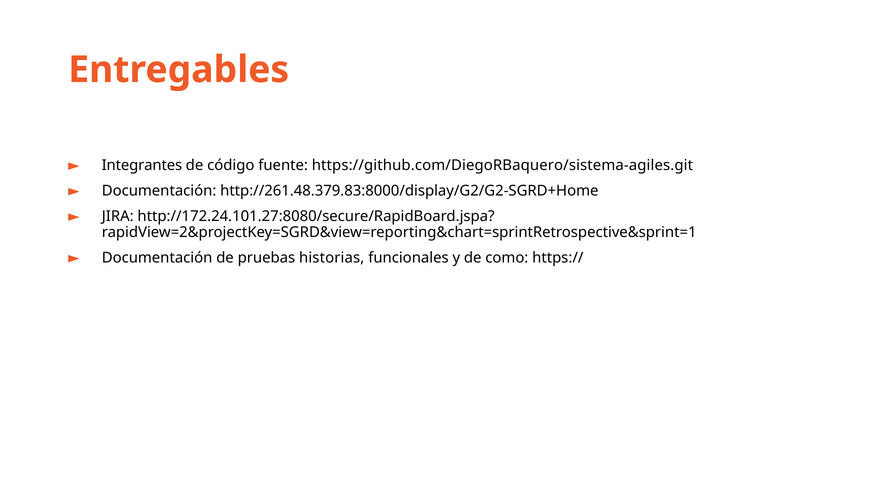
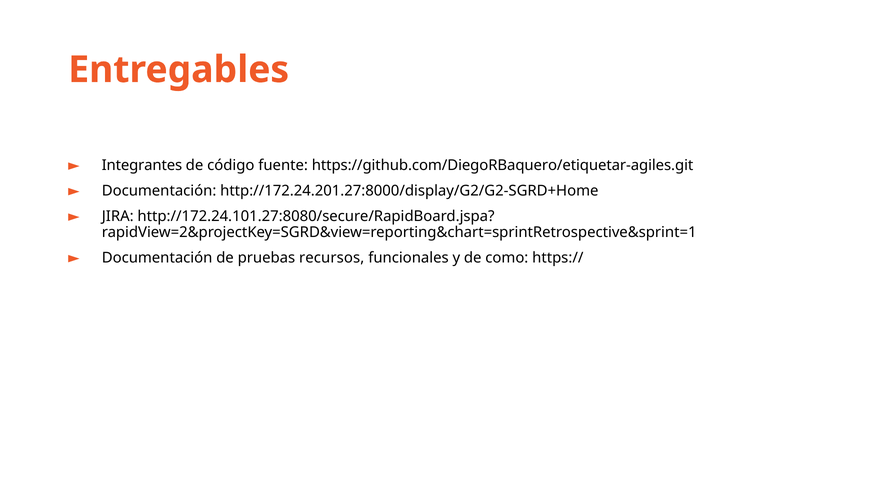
https://github.com/DiegoRBaquero/sistema-agiles.git: https://github.com/DiegoRBaquero/sistema-agiles.git -> https://github.com/DiegoRBaquero/etiquetar-agiles.git (503, 166)
http://261.48.379.83:8000/display/G2/G2-SGRD+Home: http://261.48.379.83:8000/display/G2/G2-SGRD+Home -> http://172.24.201.27:8000/display/G2/G2-SGRD+Home (409, 191)
historias: historias -> recursos (332, 258)
